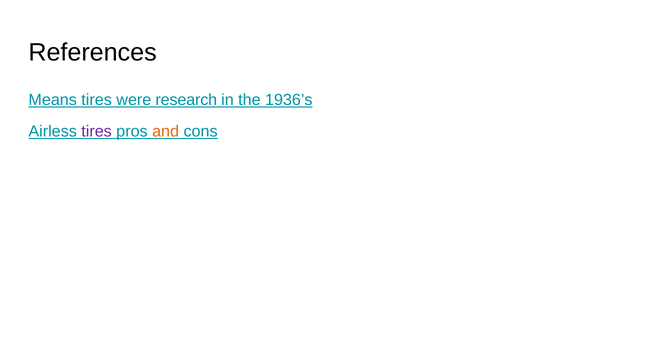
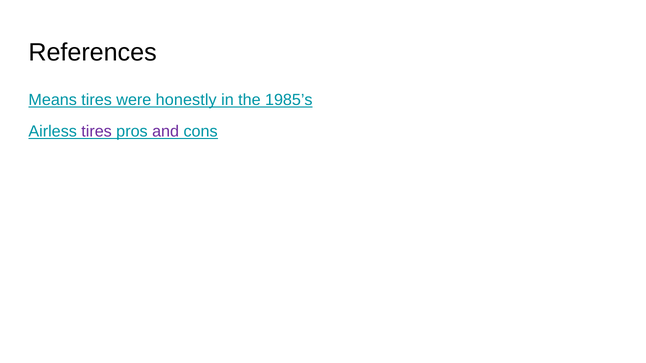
research: research -> honestly (186, 100)
1936’s: 1936’s -> 1985’s (289, 100)
and colour: orange -> purple (166, 131)
